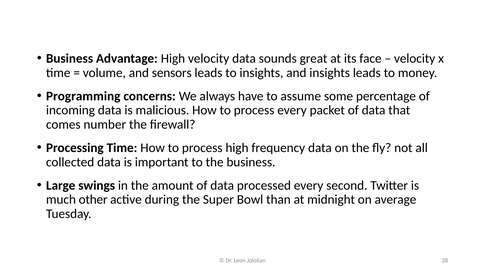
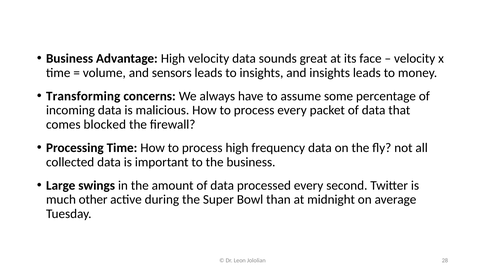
Programming: Programming -> Transforming (83, 96)
number: number -> blocked (105, 124)
